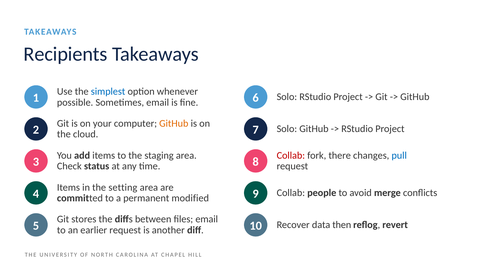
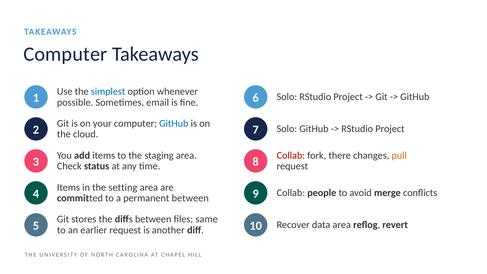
Recipients: Recipients -> Computer (65, 54)
GitHub colour: orange -> blue (174, 123)
pull colour: blue -> orange (399, 155)
permanent modified: modified -> between (190, 198)
files email: email -> same (207, 219)
data then: then -> area (342, 225)
